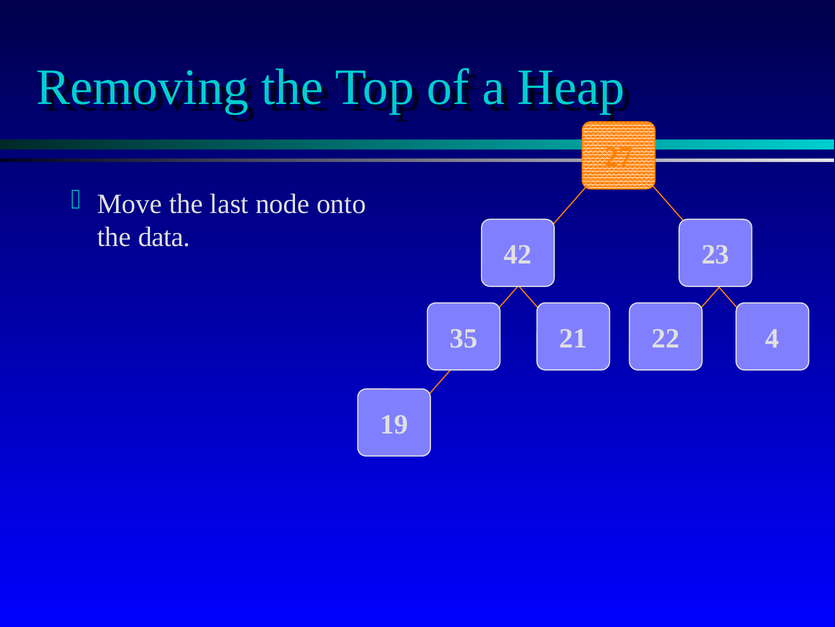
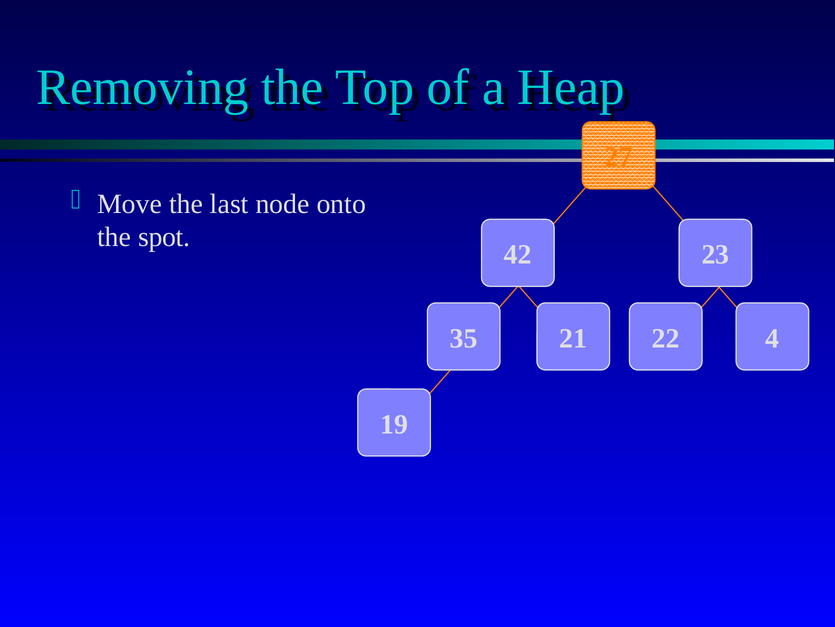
data: data -> spot (164, 237)
